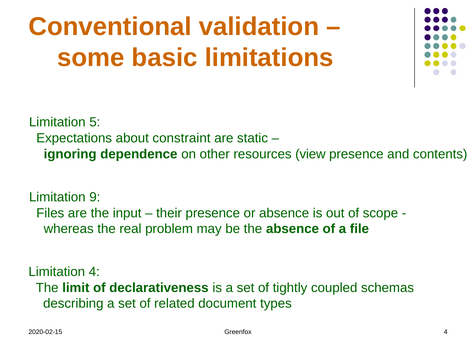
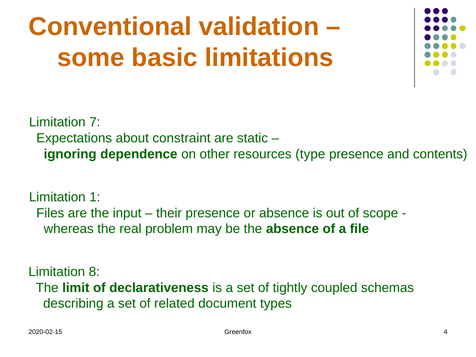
5: 5 -> 7 (95, 122)
view: view -> type (310, 154)
9: 9 -> 1 (95, 197)
Limitation 4: 4 -> 8 (94, 272)
